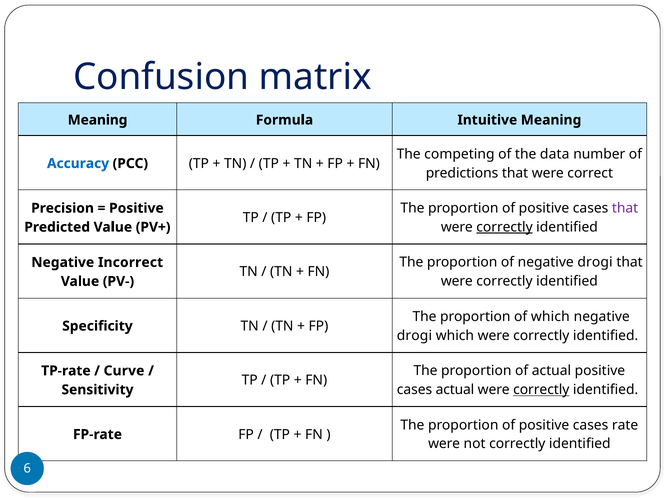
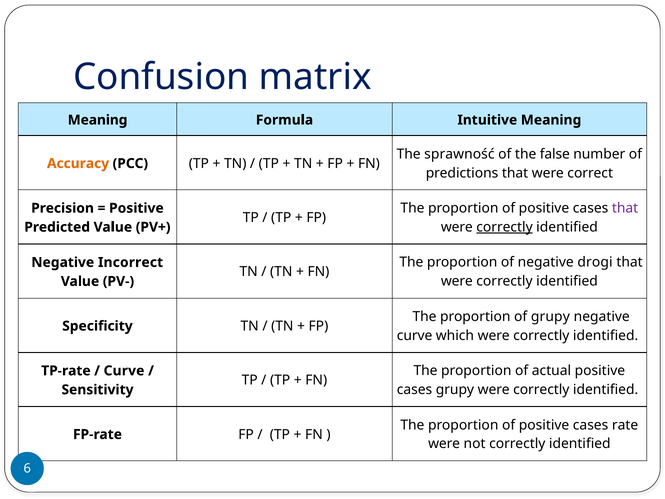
competing: competing -> sprawność (459, 154)
data: data -> false (555, 154)
Accuracy colour: blue -> orange (78, 163)
of which: which -> grupy (550, 316)
drogi: drogi -> curve (415, 335)
cases actual: actual -> grupy (455, 390)
correctly underline: present -> none (541, 390)
